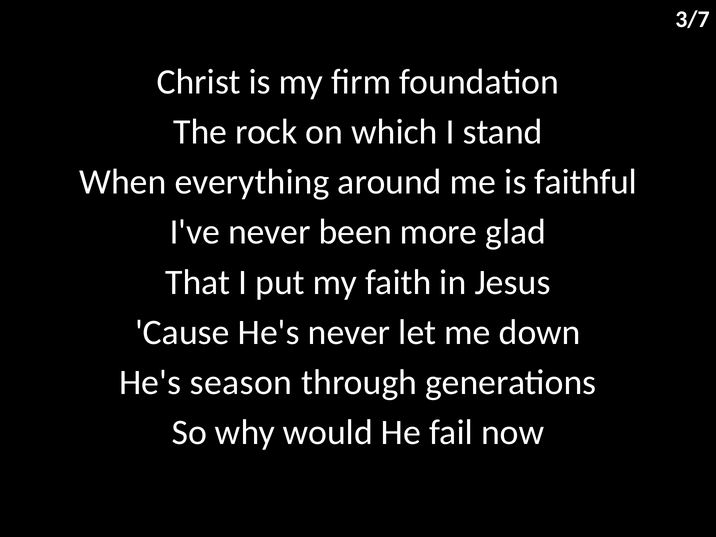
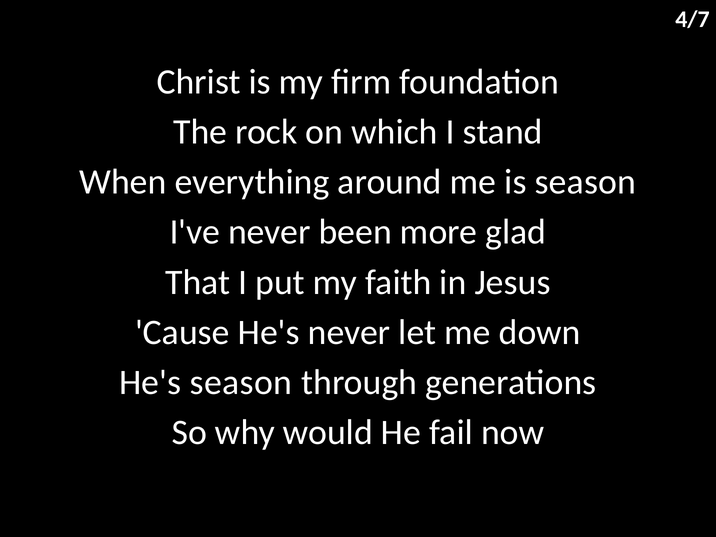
3/7: 3/7 -> 4/7 (692, 19)
is faithful: faithful -> season (585, 182)
